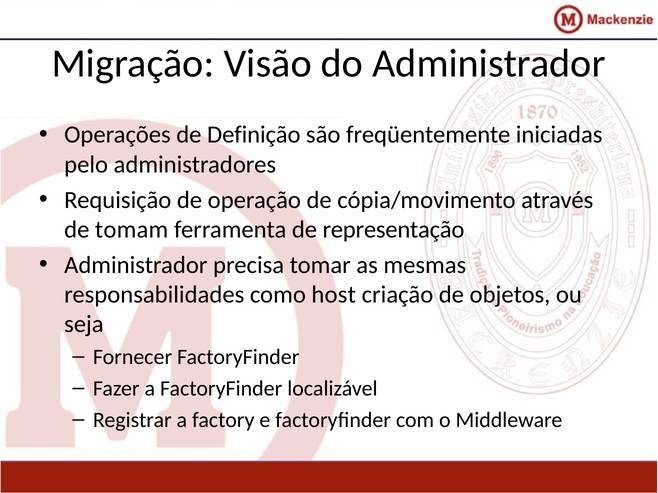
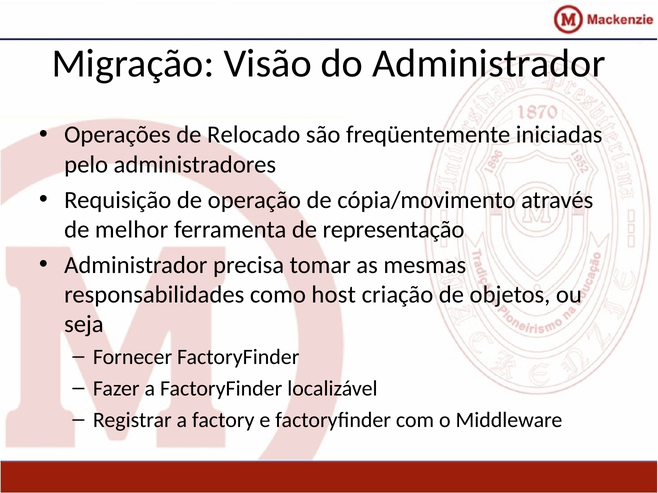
Definição: Definição -> Relocado (254, 135)
tomam: tomam -> melhor (132, 230)
